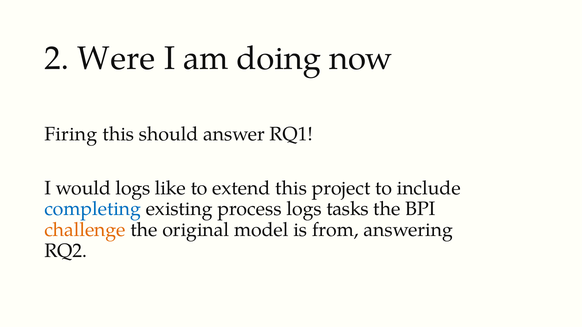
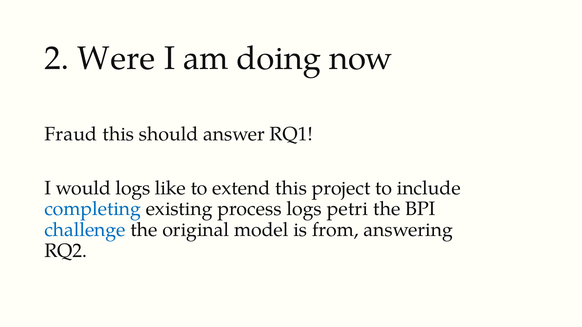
Firing: Firing -> Fraud (71, 134)
tasks: tasks -> petri (347, 209)
challenge colour: orange -> blue (85, 230)
